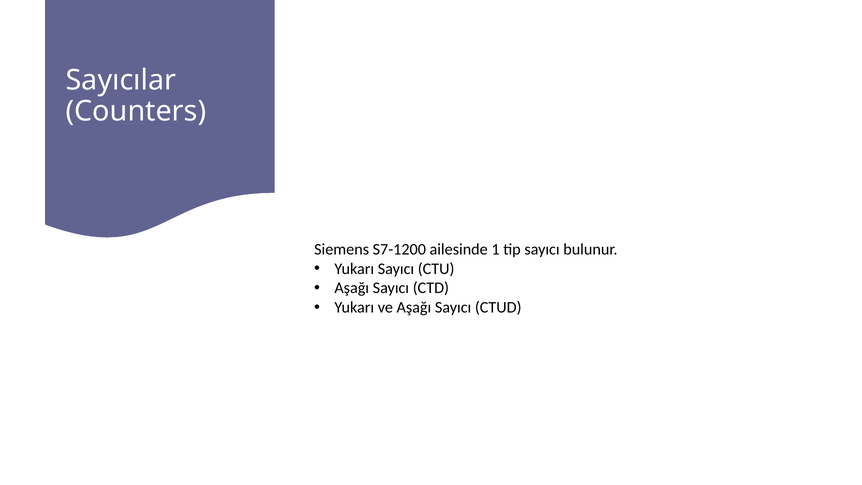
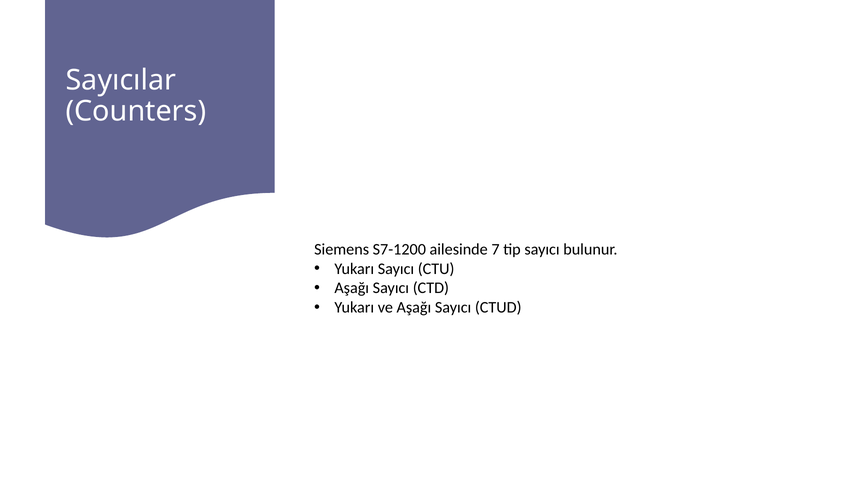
1: 1 -> 7 (496, 249)
